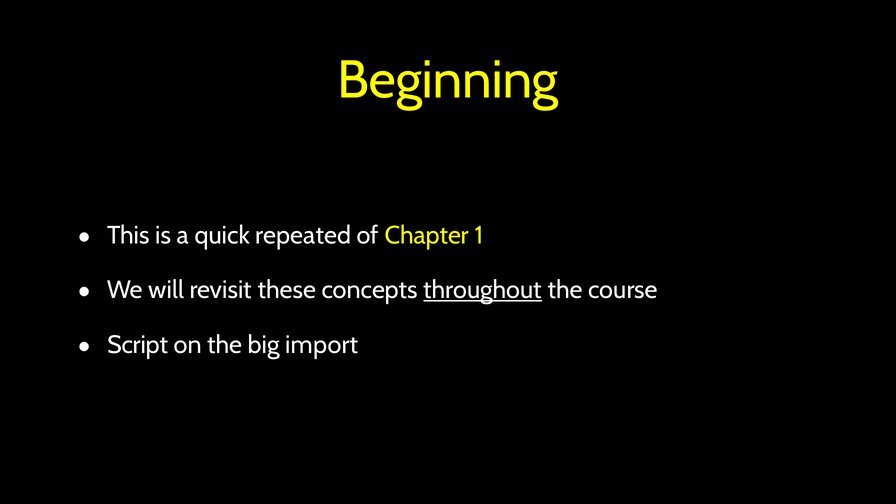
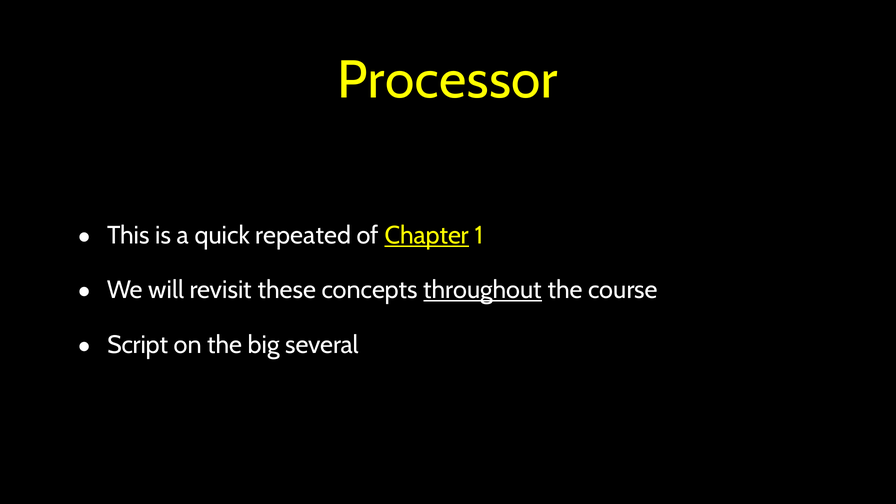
Beginning: Beginning -> Processor (447, 80)
Chapter underline: none -> present (427, 235)
import: import -> several (322, 345)
